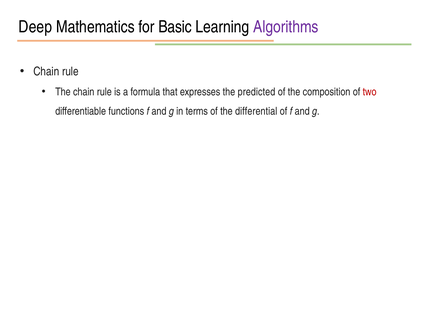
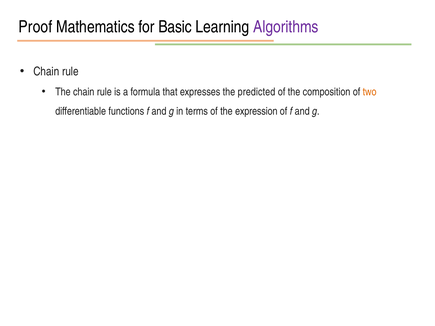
Deep: Deep -> Proof (35, 27)
two colour: red -> orange (370, 92)
differential: differential -> expression (256, 111)
